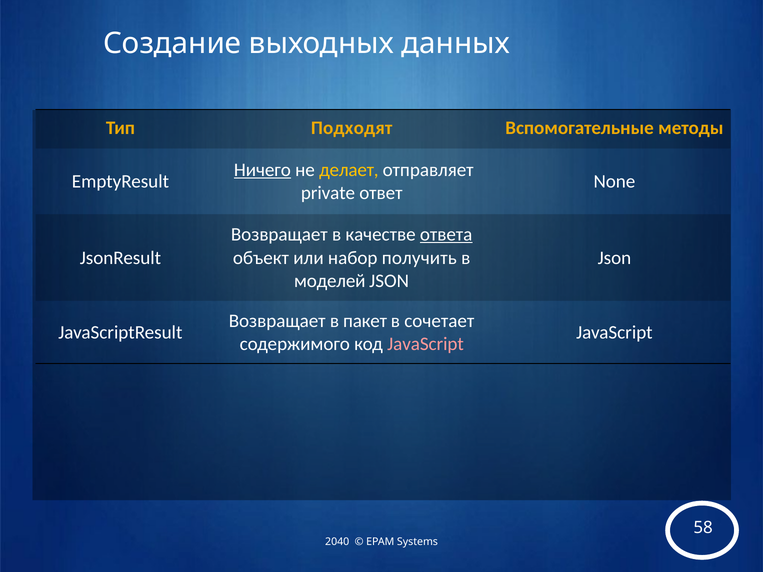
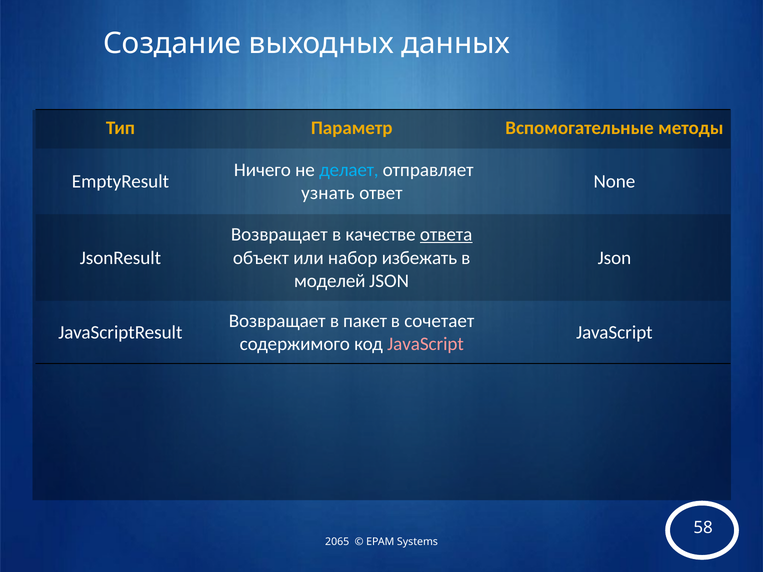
Подходят: Подходят -> Параметр (352, 128)
Ничего underline: present -> none (262, 170)
делает colour: yellow -> light blue (349, 170)
private: private -> узнать (328, 193)
получить: получить -> избежать (419, 258)
2040: 2040 -> 2065 (337, 542)
